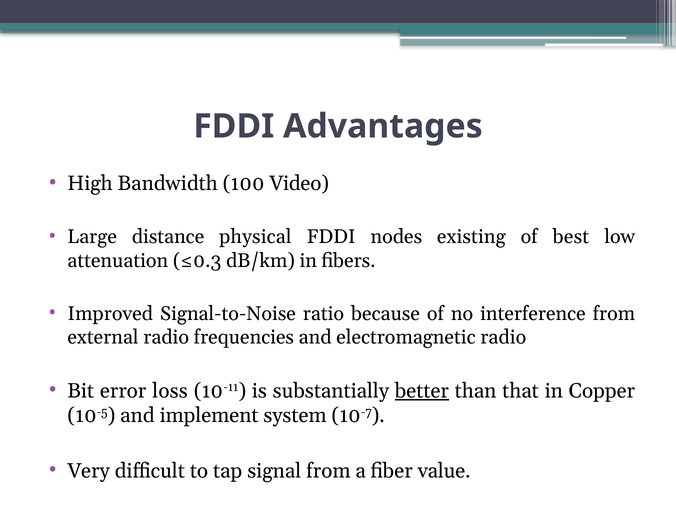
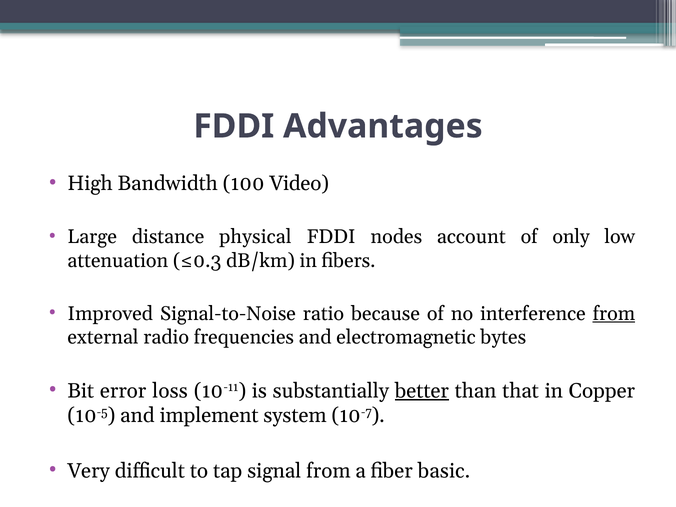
existing: existing -> account (471, 237)
best: best -> only (571, 237)
from underline: none -> present (614, 314)
electromagnetic radio: radio -> bytes (503, 337)
value: value -> basic (444, 471)
